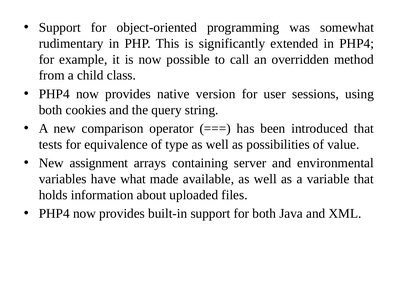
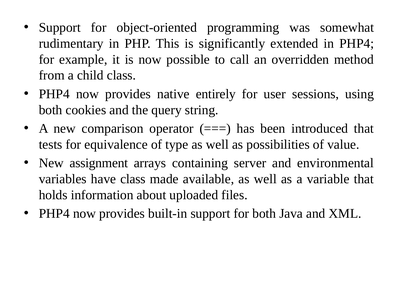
version: version -> entirely (216, 94)
have what: what -> class (133, 179)
